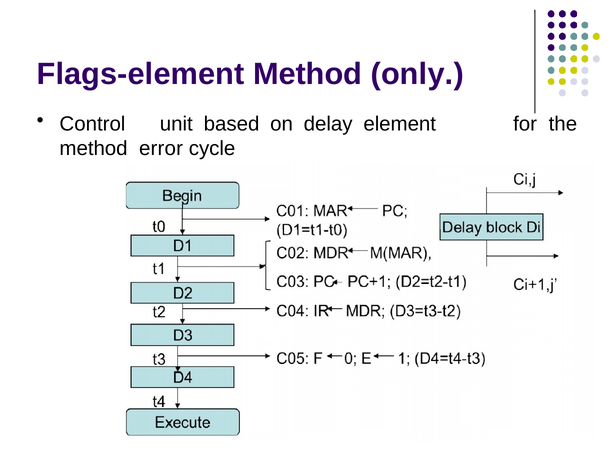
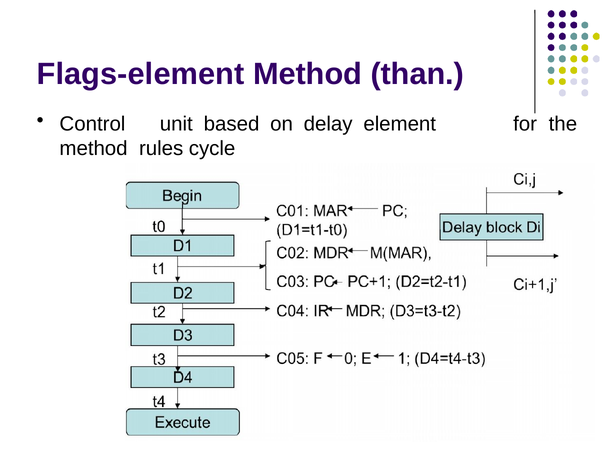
only: only -> than (417, 74)
error: error -> rules (161, 149)
